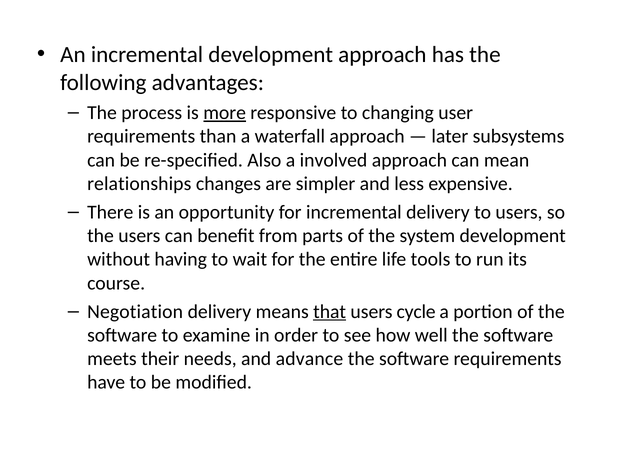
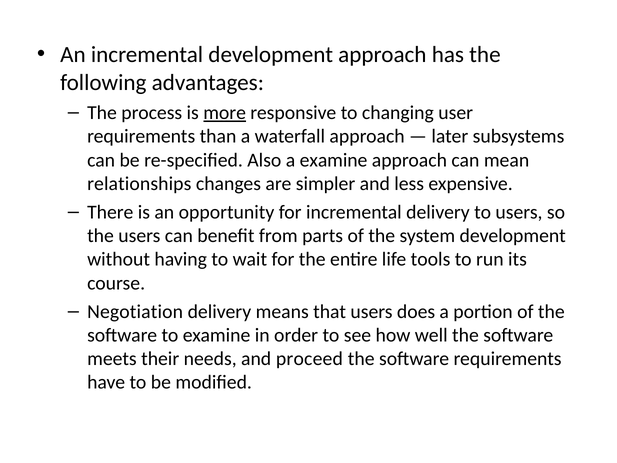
a involved: involved -> examine (334, 160)
that underline: present -> none (330, 311)
cycle: cycle -> does (416, 311)
advance: advance -> proceed (309, 359)
